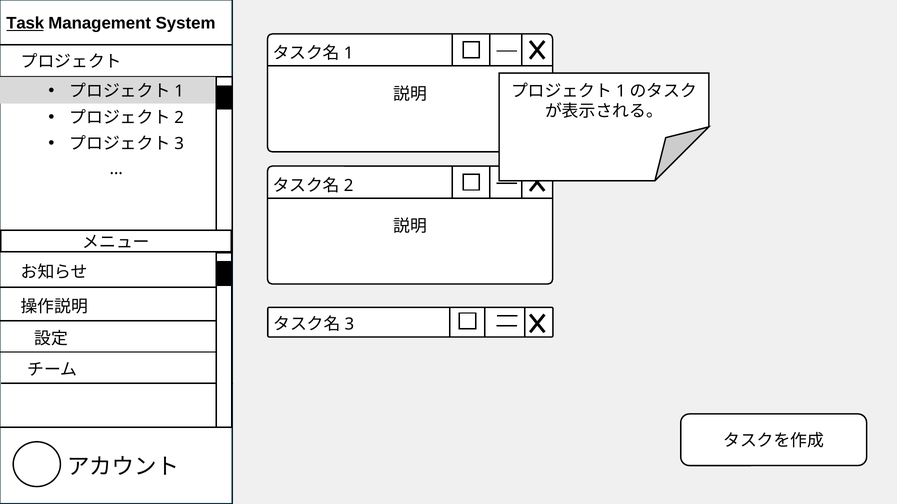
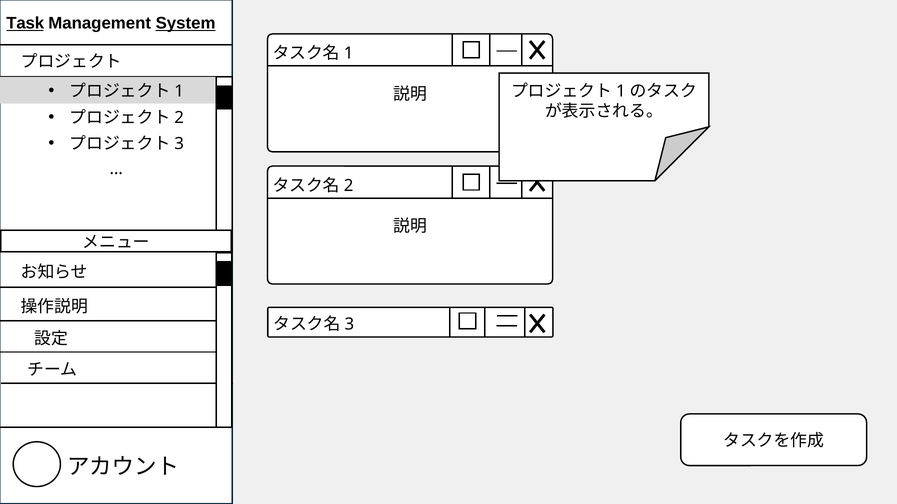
System underline: none -> present (186, 23)
